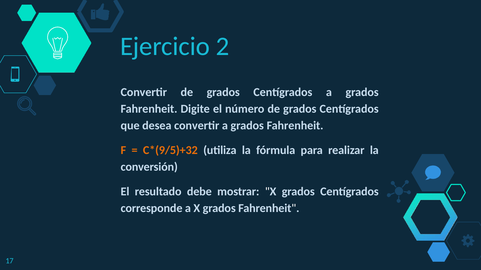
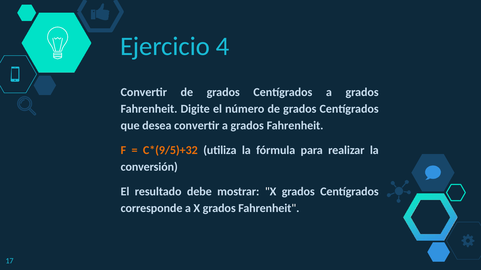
2: 2 -> 4 (223, 47)
